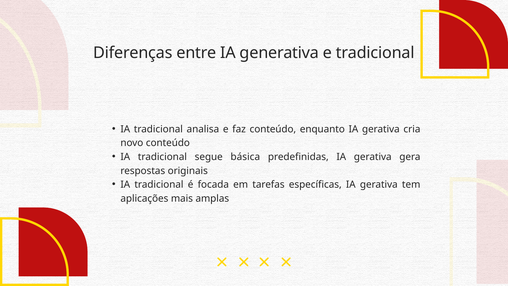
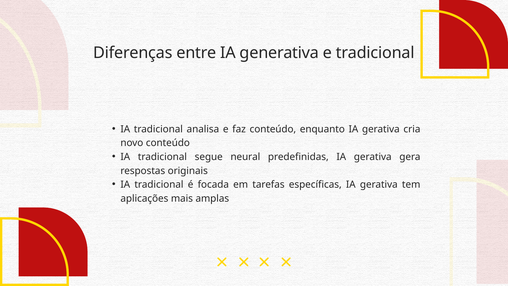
básica: básica -> neural (245, 157)
